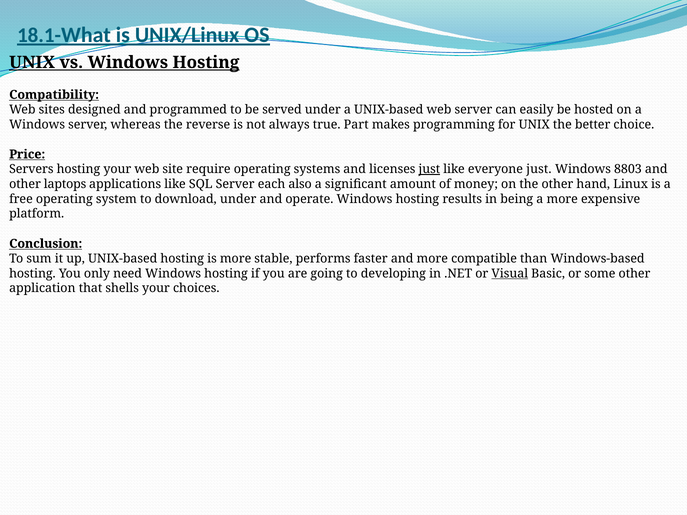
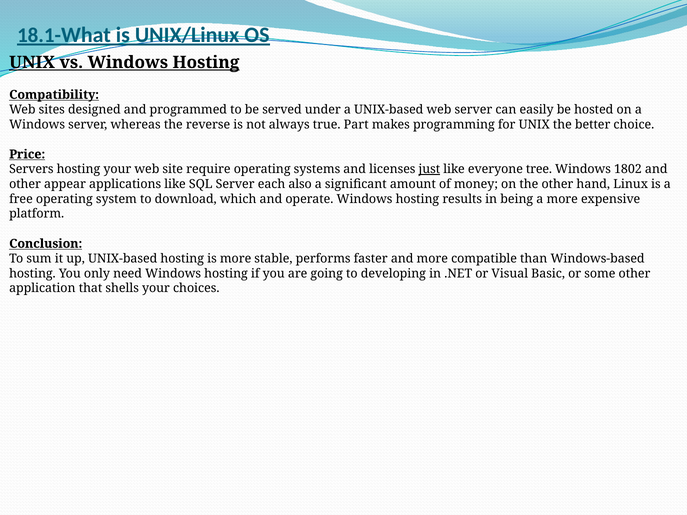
everyone just: just -> tree (539, 169)
8803: 8803 -> 1802 (628, 169)
laptops: laptops -> appear (65, 184)
download under: under -> which (238, 199)
Visual underline: present -> none (510, 274)
